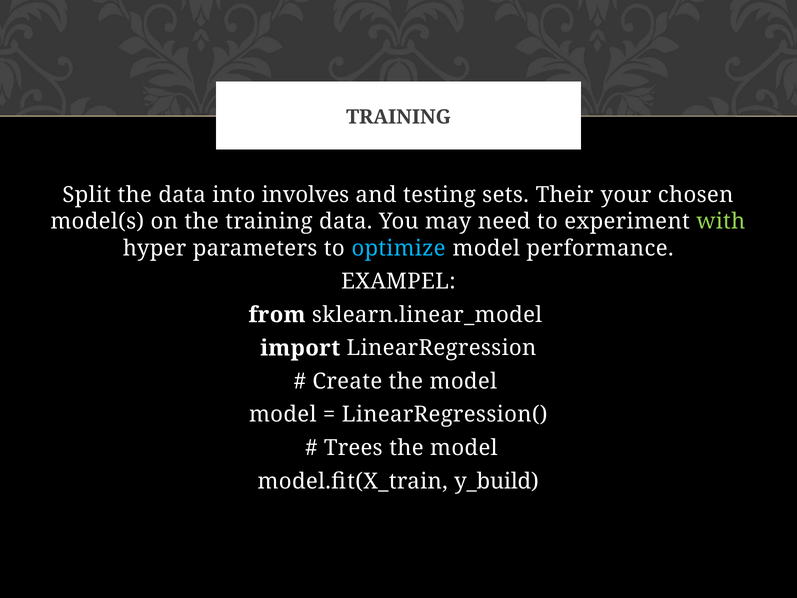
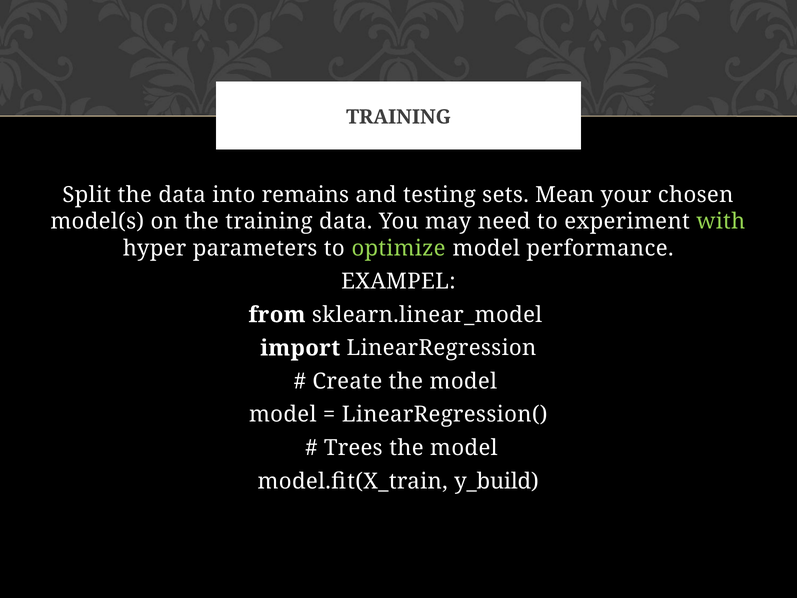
involves: involves -> remains (305, 195)
Their: Their -> Mean (565, 195)
optimize colour: light blue -> light green (399, 248)
